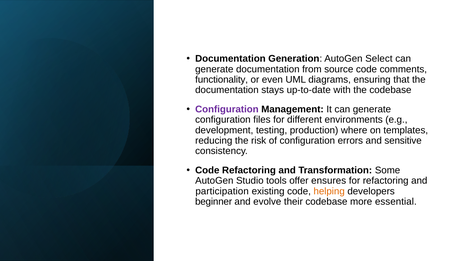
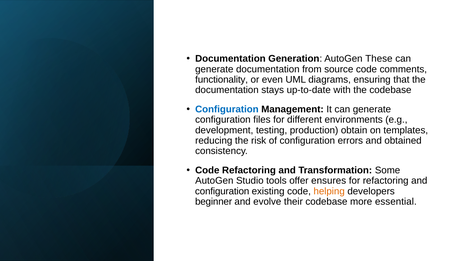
Select: Select -> These (379, 59)
Configuration colour: purple -> blue (227, 109)
where: where -> obtain (354, 130)
sensitive: sensitive -> obtained (403, 141)
participation: participation -> configuration (222, 191)
